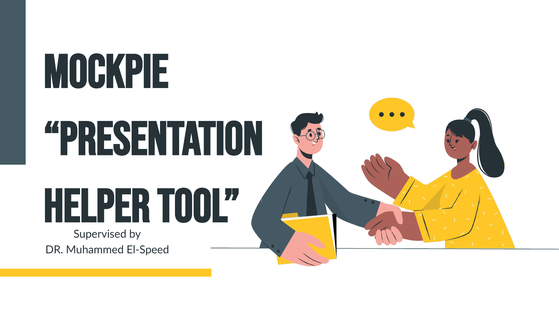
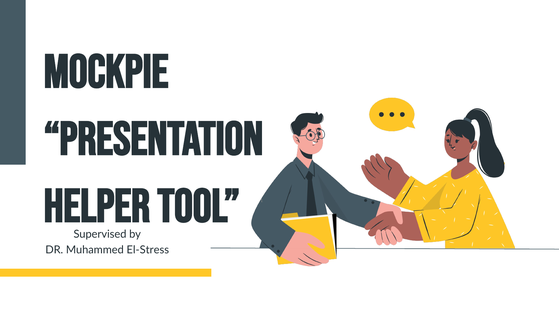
El-Speed: El-Speed -> El-Stress (148, 249)
